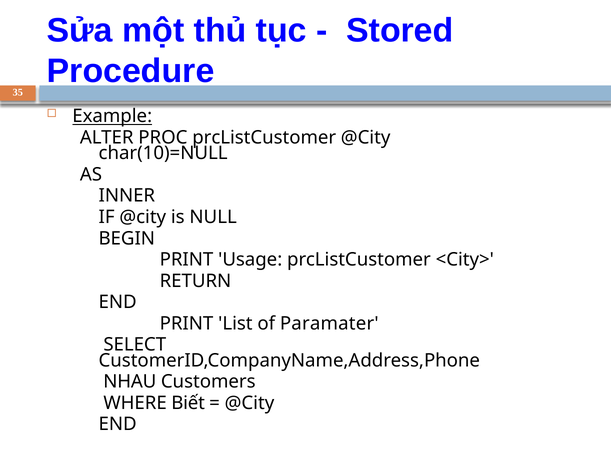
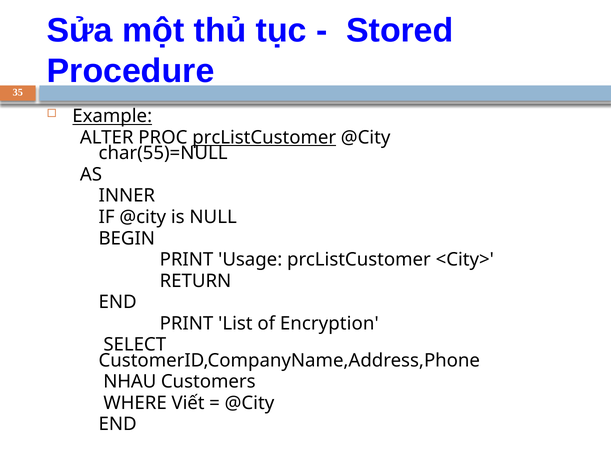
prcListCustomer underline: none -> present (264, 138)
char(10)=NULL: char(10)=NULL -> char(55)=NULL (163, 153)
Paramater: Paramater -> Encryption (329, 324)
Biết: Biết -> Viết (188, 403)
